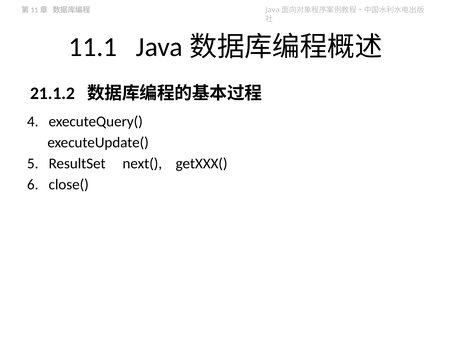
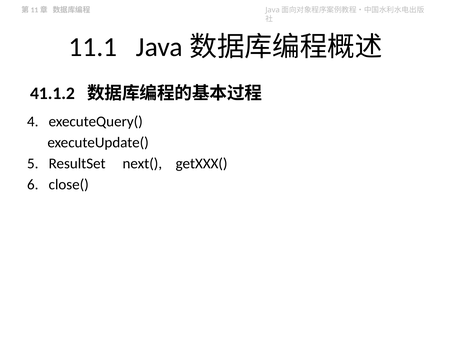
21.1.2: 21.1.2 -> 41.1.2 (52, 94)
